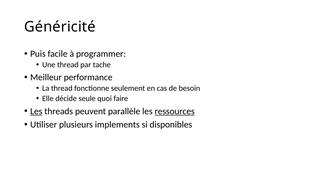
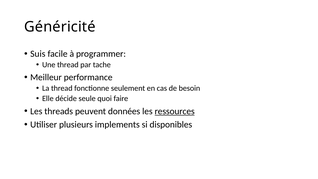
Puis: Puis -> Suis (38, 54)
Les underline: present -> none (36, 111)
parallèle: parallèle -> données (124, 111)
